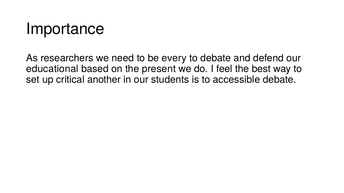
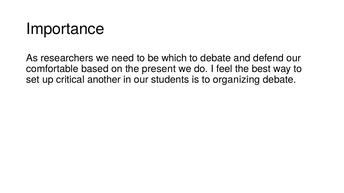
every: every -> which (174, 58)
educational: educational -> comfortable (52, 69)
accessible: accessible -> organizing (236, 80)
